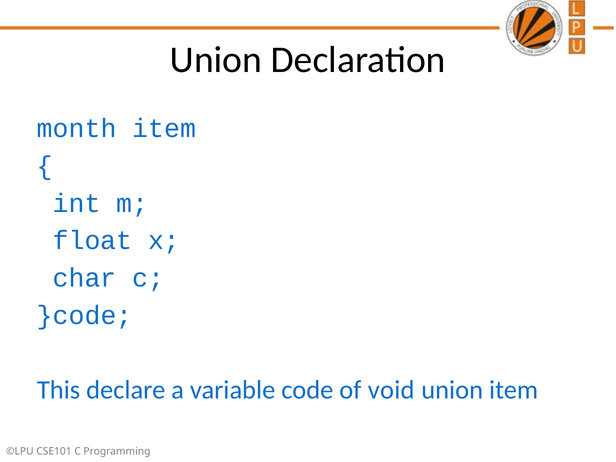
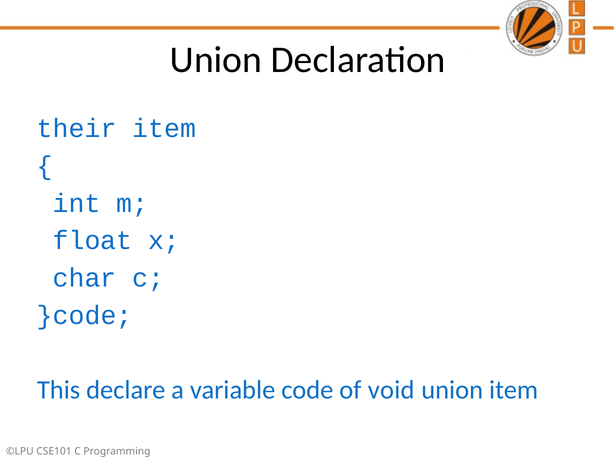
month: month -> their (77, 129)
